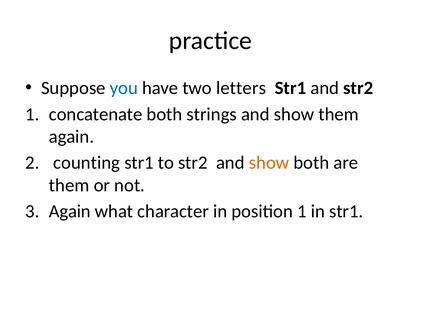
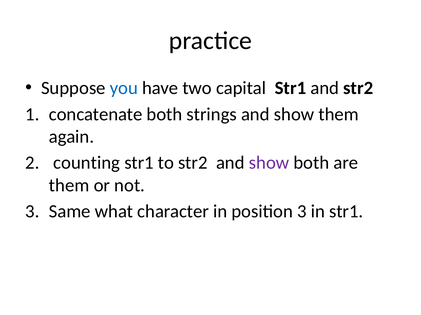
letters: letters -> capital (241, 88)
show colour: orange -> purple (269, 163)
Again: Again -> Same (70, 212)
position 1: 1 -> 3 (302, 212)
